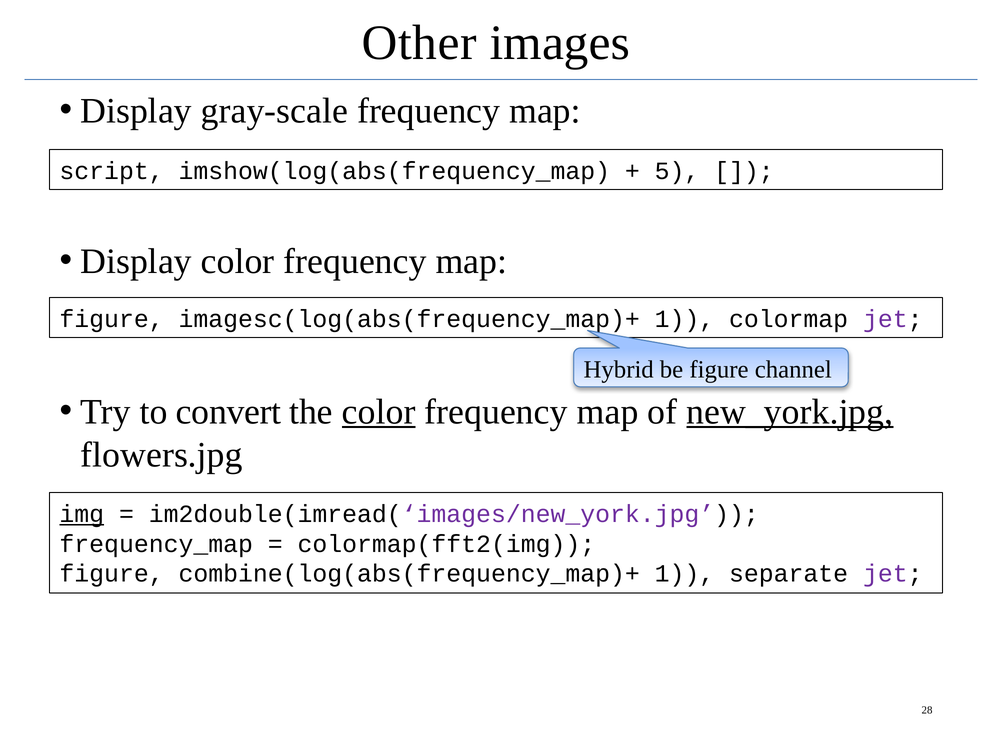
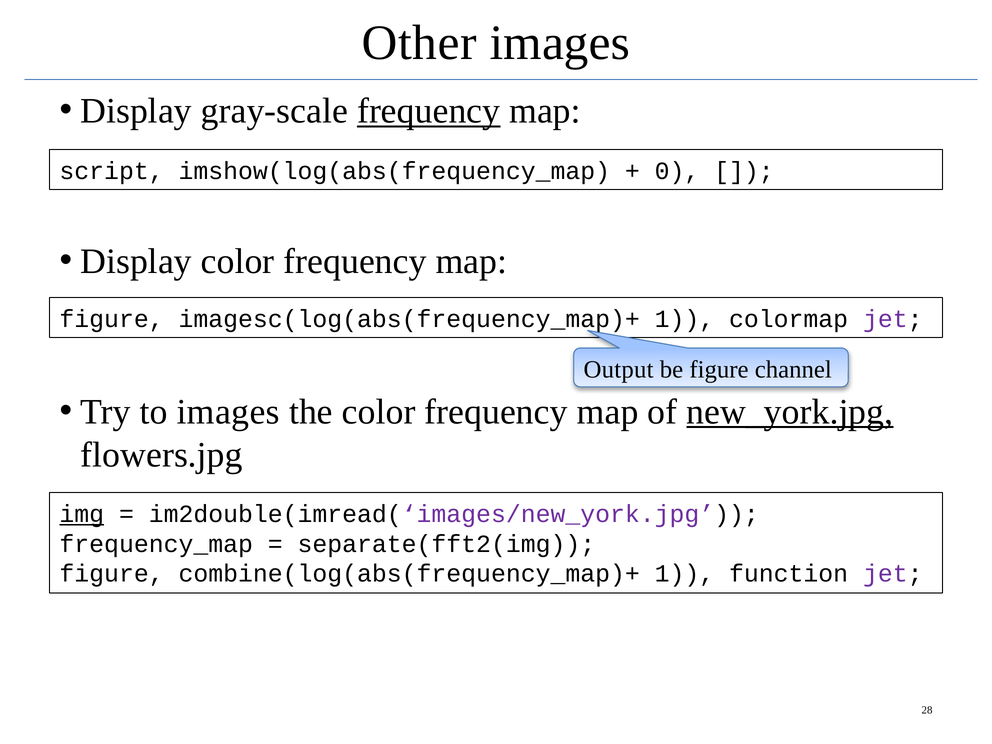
frequency underline: none -> present (429, 111)
5: 5 -> 0 (677, 171)
Hybrid: Hybrid -> Output (619, 370)
to convert: convert -> images (228, 412)
color underline: present -> none (379, 412)
colormap(fft2(img: colormap(fft2(img -> separate(fft2(img (446, 544)
separate: separate -> function (789, 574)
